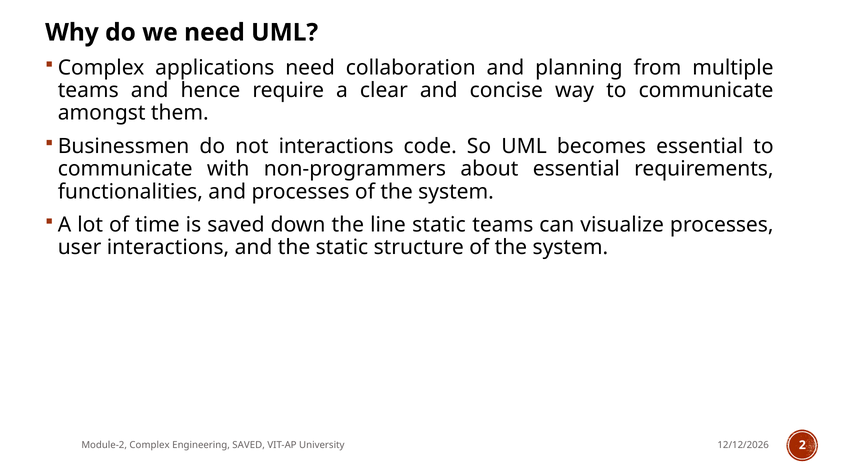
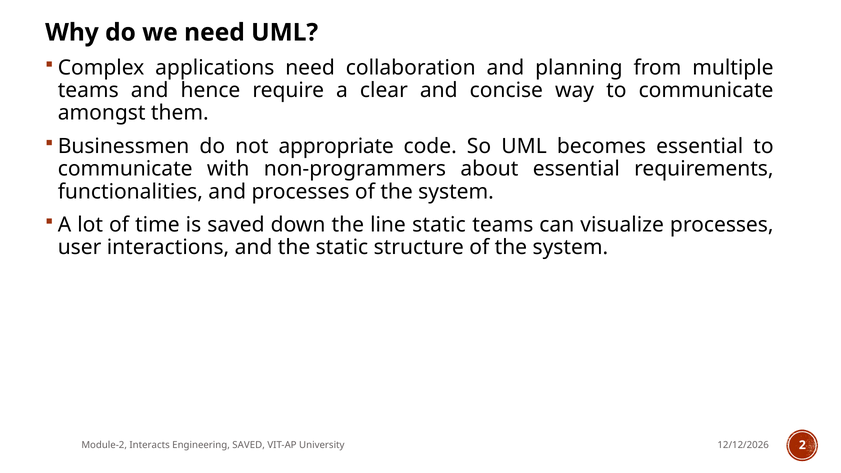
not interactions: interactions -> appropriate (336, 146)
Module-2 Complex: Complex -> Interacts (150, 445)
